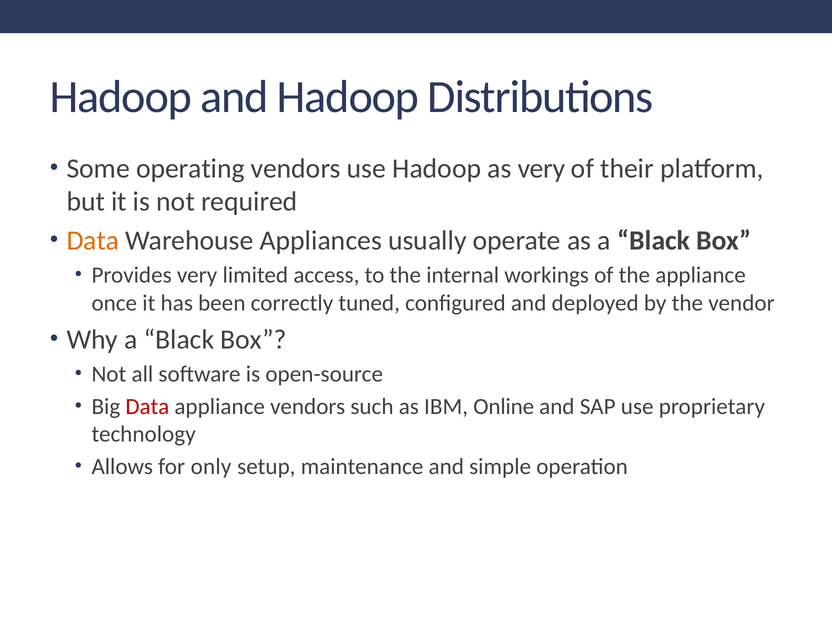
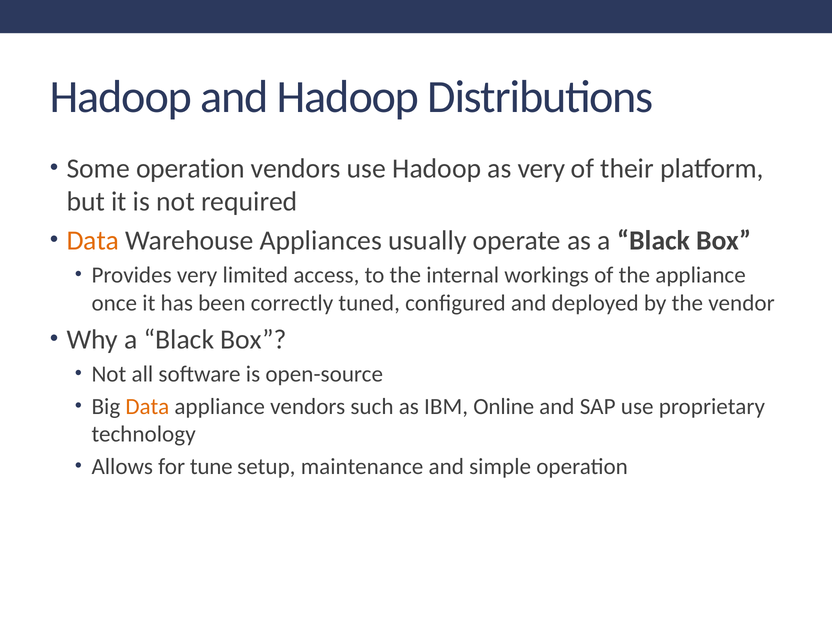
Some operating: operating -> operation (190, 168)
Data colour: red -> orange (147, 407)
only: only -> tune (211, 467)
